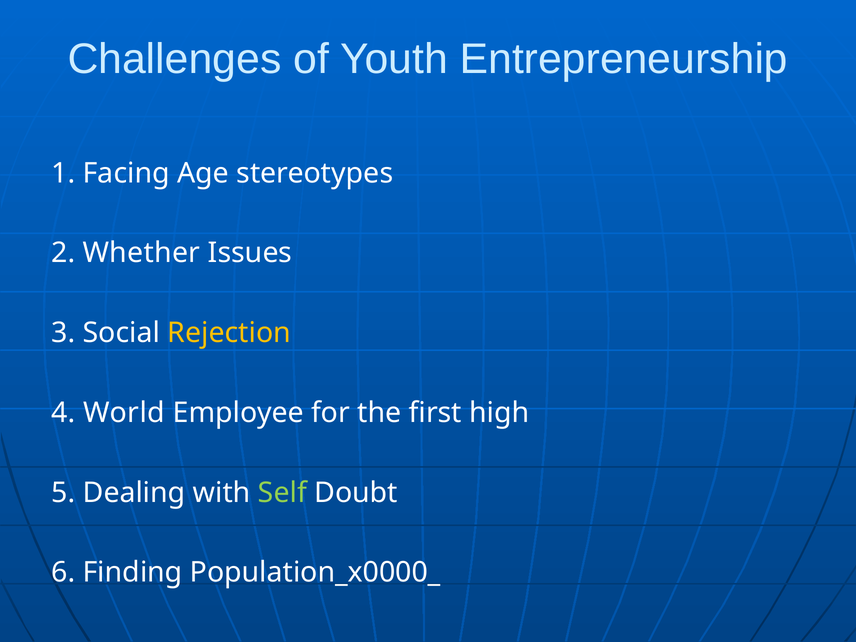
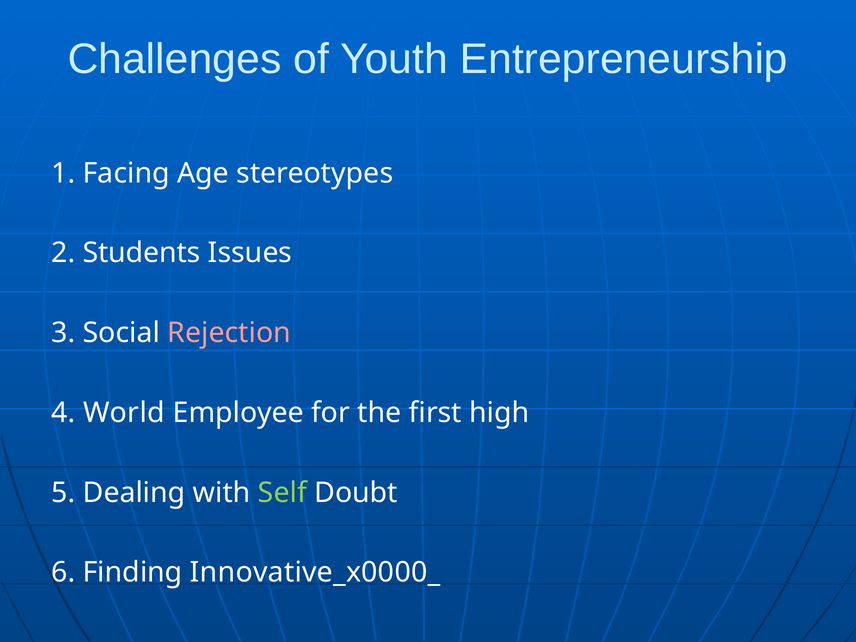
Whether: Whether -> Students (142, 253)
Rejection colour: yellow -> pink (229, 333)
Population_x0000_: Population_x0000_ -> Innovative_x0000_ (315, 573)
